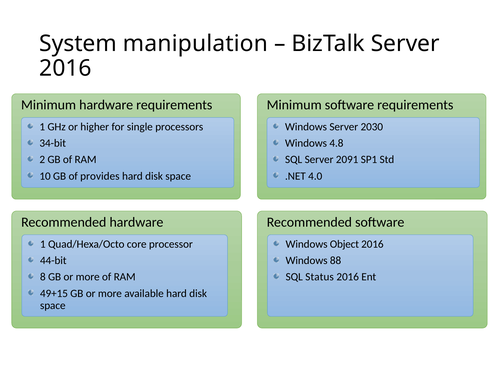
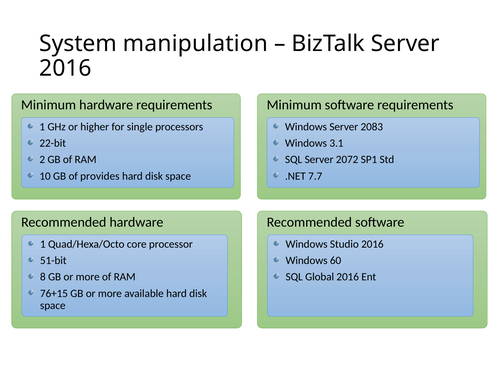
2030: 2030 -> 2083 (372, 126)
34-bit: 34-bit -> 22-bit (53, 143)
4.8: 4.8 -> 3.1 (336, 143)
2091: 2091 -> 2072 (347, 159)
4.0: 4.0 -> 7.7 (315, 176)
Object: Object -> Studio (344, 244)
44-bit: 44-bit -> 51-bit (53, 260)
88: 88 -> 60 (336, 260)
Status: Status -> Global (320, 276)
49+15: 49+15 -> 76+15 (54, 293)
